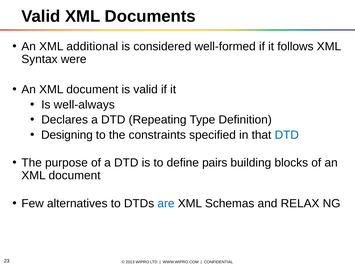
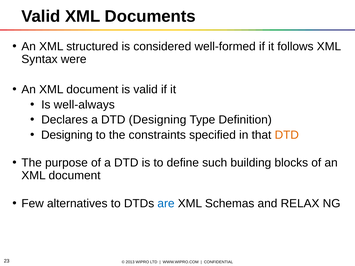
additional: additional -> structured (92, 47)
DTD Repeating: Repeating -> Designing (158, 120)
DTD colour: blue -> orange (287, 135)
pairs: pairs -> such (215, 163)
